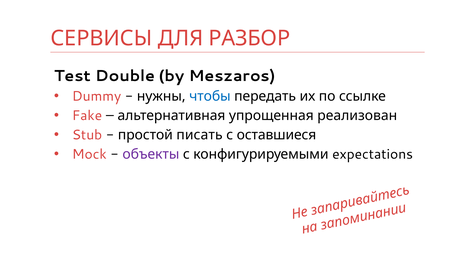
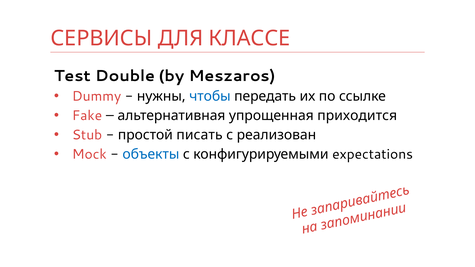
РАЗБОР: РАЗБОР -> КЛАССЕ (249, 38)
реализован: реализован -> приходится (357, 116)
оставшиеся: оставшиеся -> реализован (276, 135)
объекты colour: purple -> blue (151, 154)
